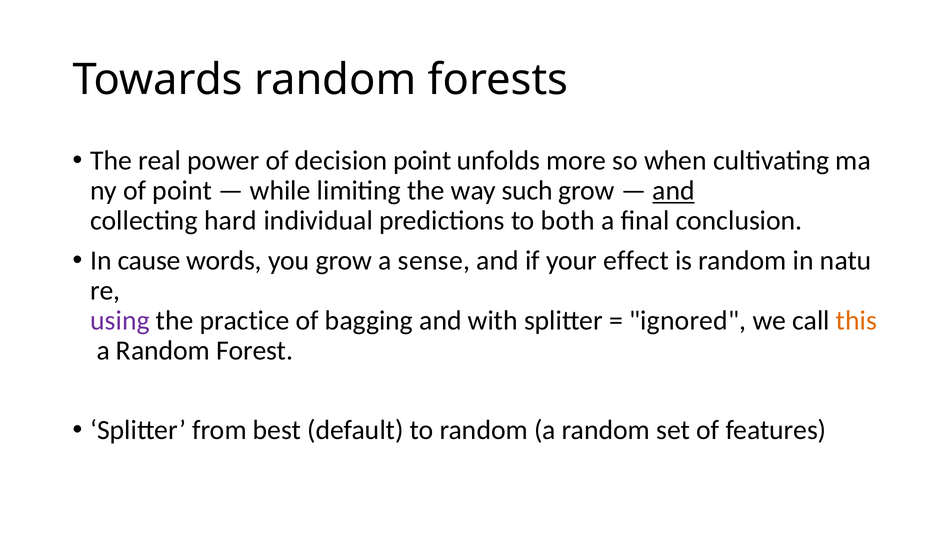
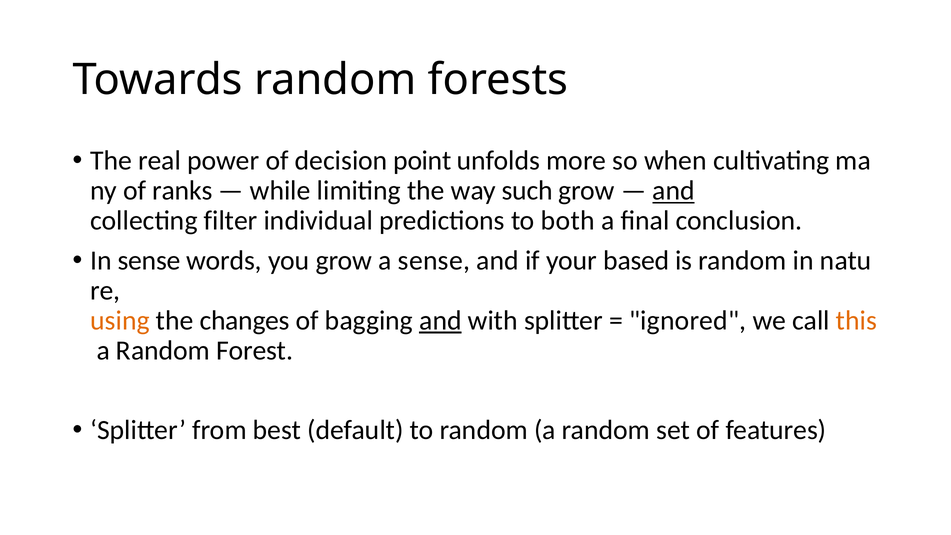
of point: point -> ranks (182, 191)
hard: hard -> filter (231, 221)
In cause: cause -> sense (149, 261)
effect: effect -> based (636, 261)
using colour: purple -> orange (120, 321)
practice: practice -> changes (245, 321)
and underline: none -> present (440, 321)
